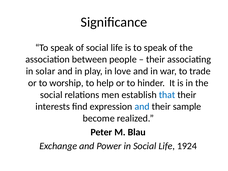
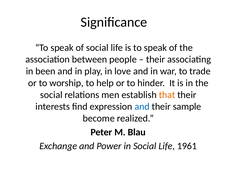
solar: solar -> been (45, 71)
that colour: blue -> orange (167, 95)
1924: 1924 -> 1961 (187, 146)
